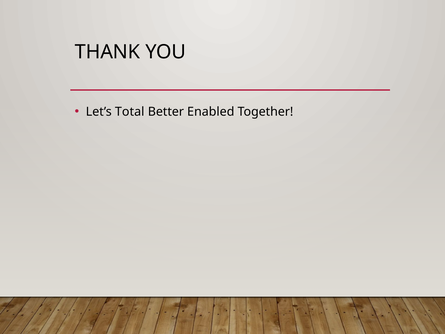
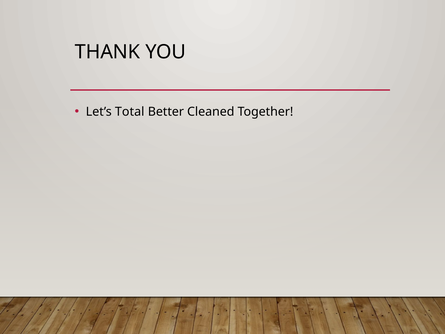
Enabled: Enabled -> Cleaned (211, 112)
